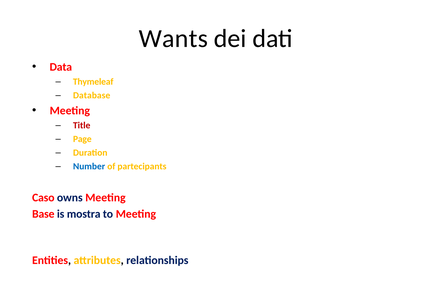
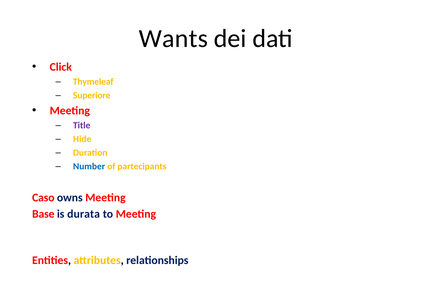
Data: Data -> Click (61, 67)
Database: Database -> Superiore (92, 96)
Title colour: red -> purple (82, 125)
Page: Page -> Hide (82, 139)
mostra: mostra -> durata (84, 214)
